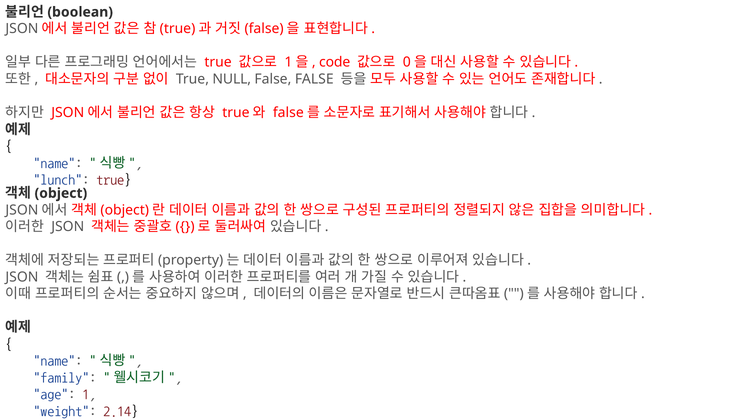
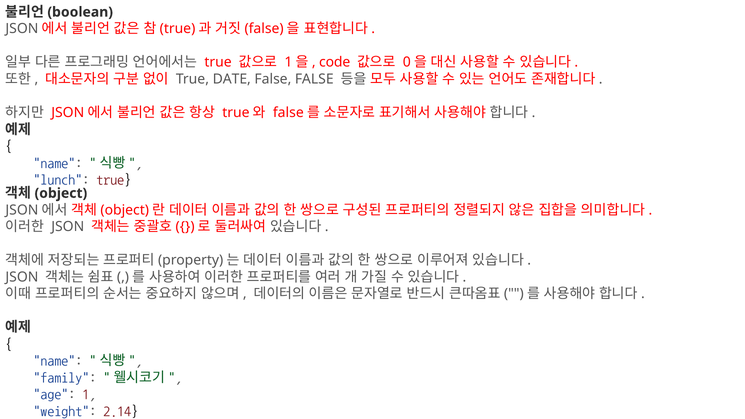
NULL: NULL -> DATE (232, 79)
